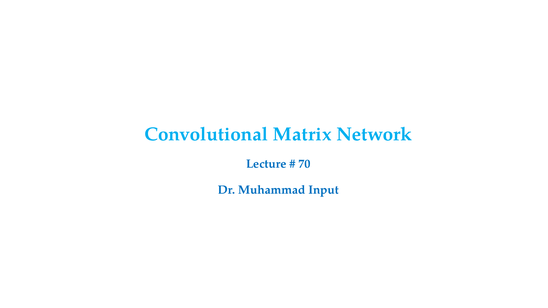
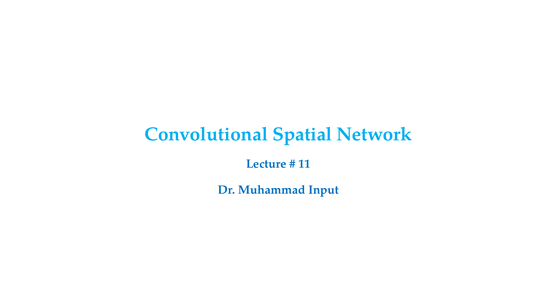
Matrix: Matrix -> Spatial (302, 134)
70: 70 -> 11 (305, 164)
